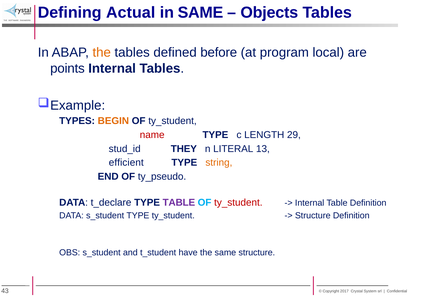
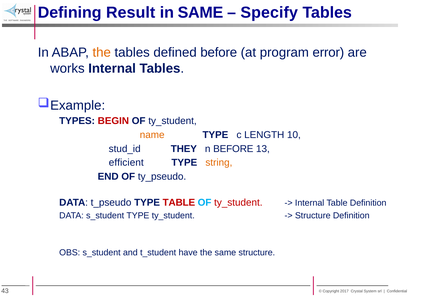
Actual: Actual -> Result (131, 13)
Objects: Objects -> Specify (269, 13)
local: local -> error (328, 53)
points: points -> works (67, 68)
BEGIN colour: orange -> red (113, 121)
name colour: red -> orange (152, 135)
29: 29 -> 10 (294, 135)
n LITERAL: LITERAL -> BEFORE (233, 149)
t_declare: t_declare -> t_pseudo (111, 203)
TABLE colour: purple -> red (179, 203)
